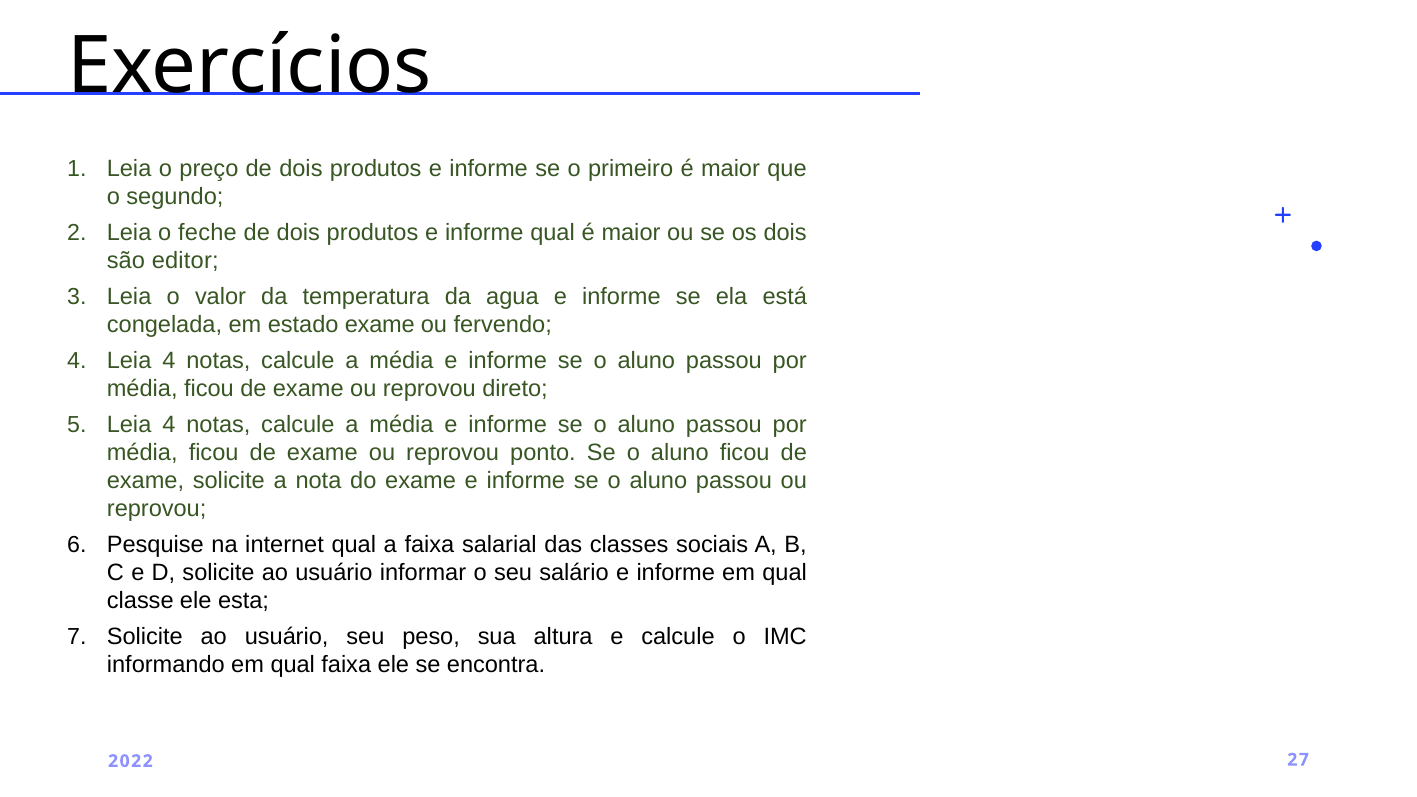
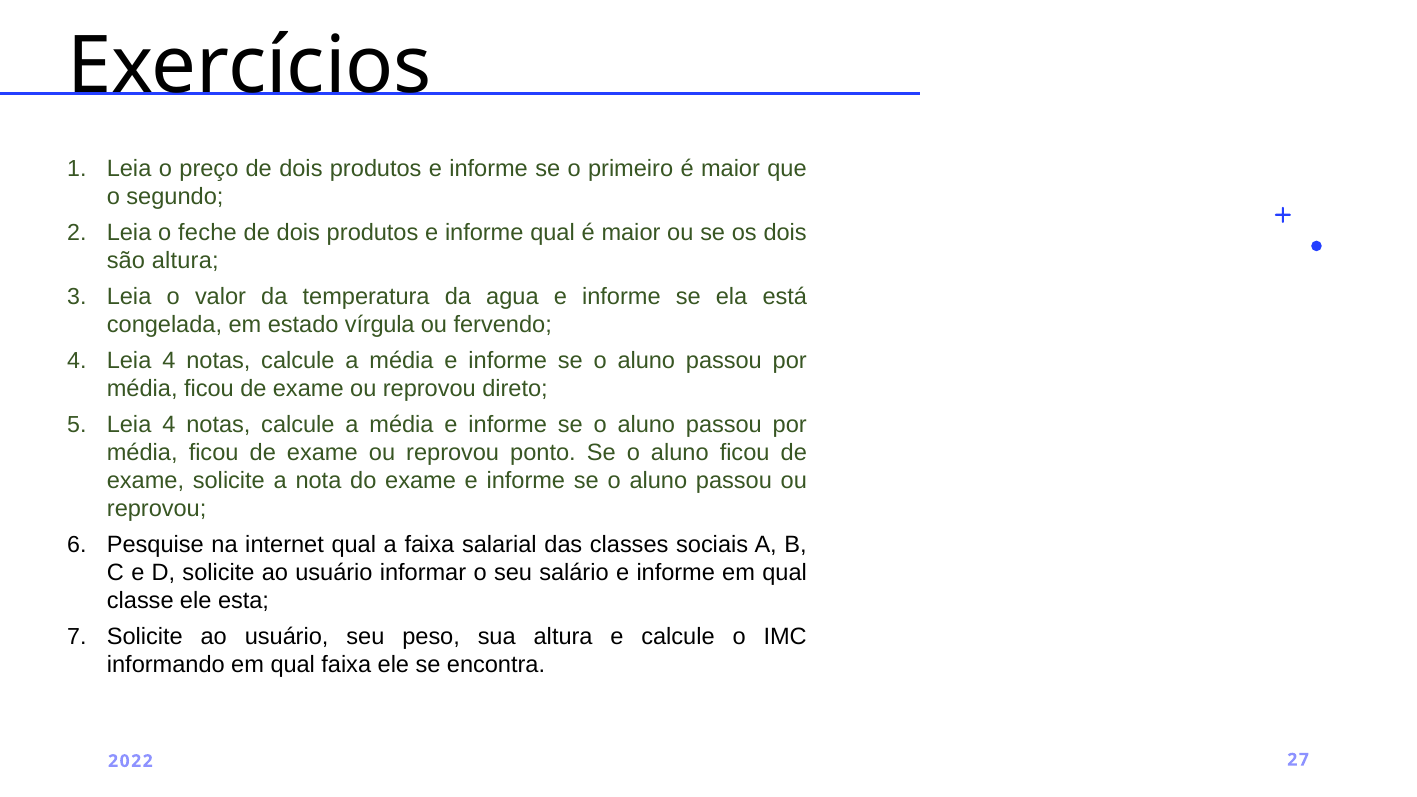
são editor: editor -> altura (185, 261)
estado exame: exame -> vírgula (380, 325)
